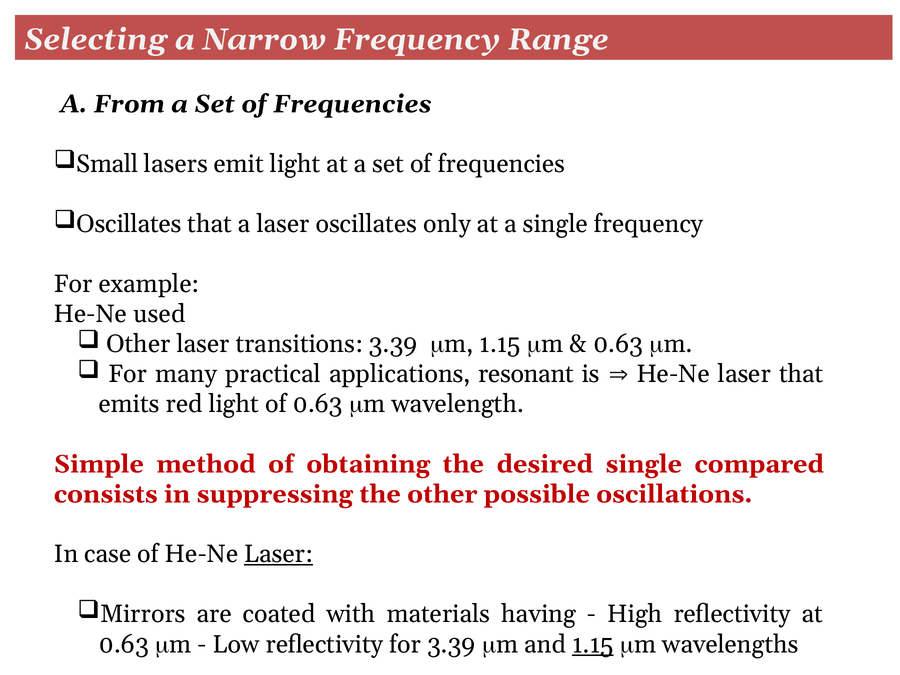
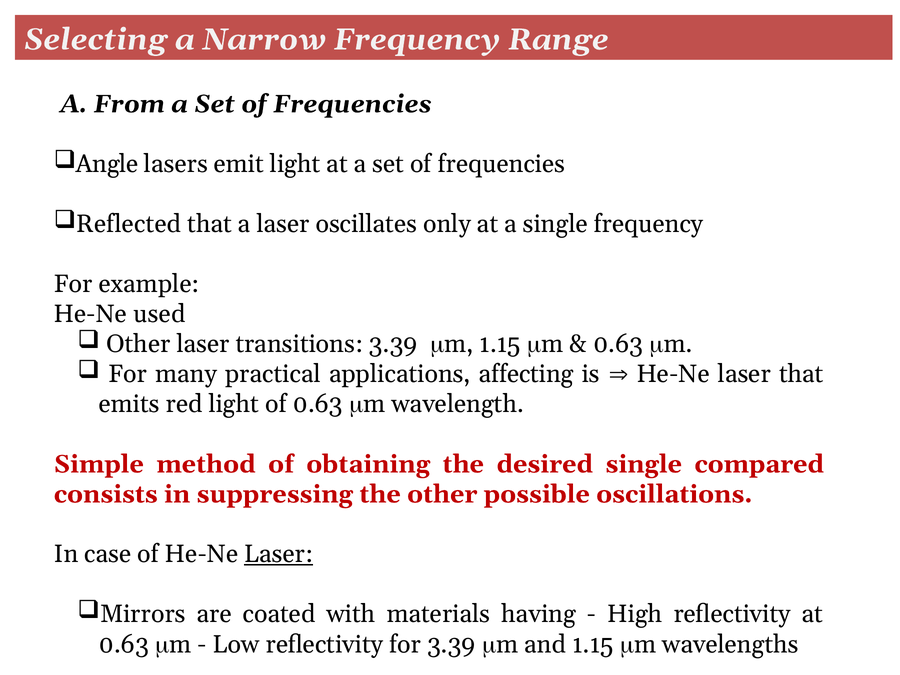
Small: Small -> Angle (107, 164)
Oscillates: Oscillates -> Reflected (129, 224)
resonant: resonant -> affecting (526, 374)
1.15 underline: present -> none (593, 644)
